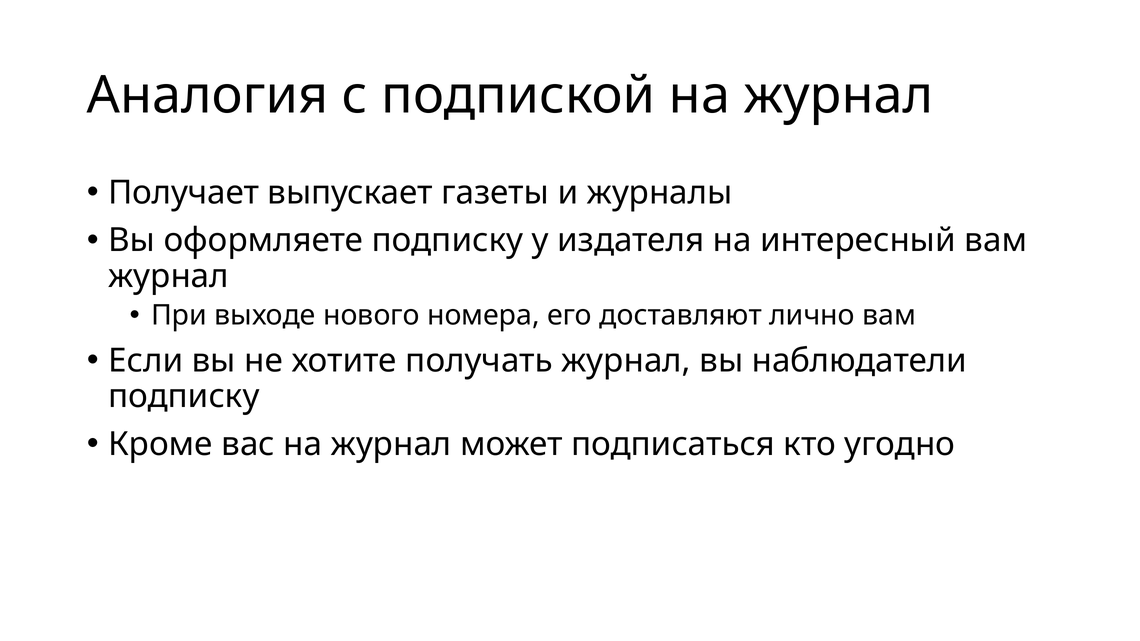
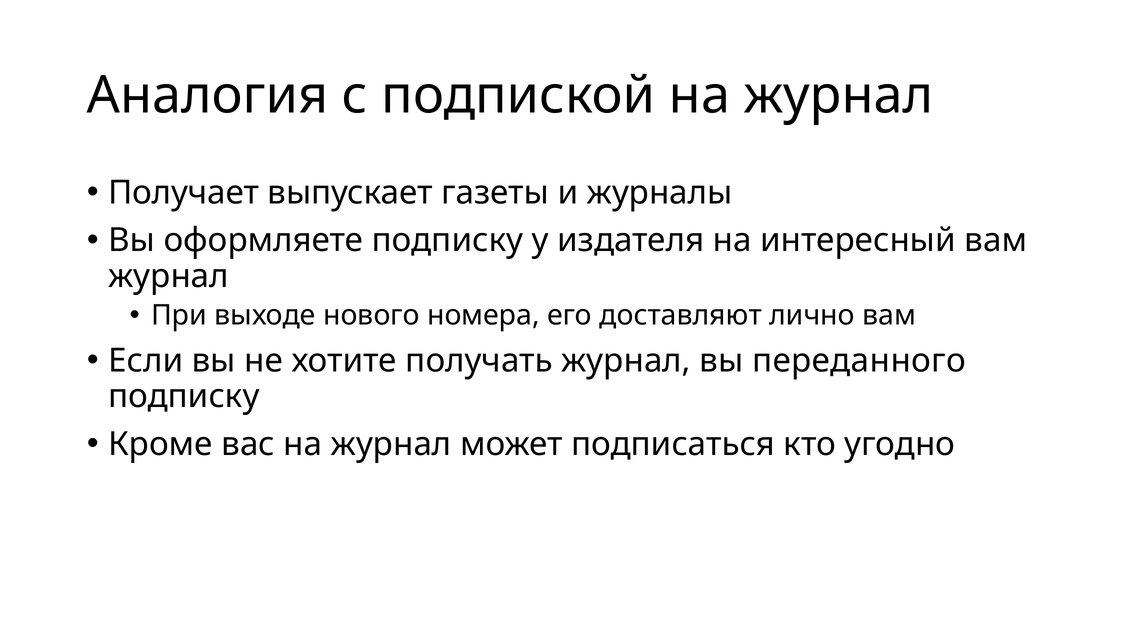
наблюдатели: наблюдатели -> переданного (859, 361)
